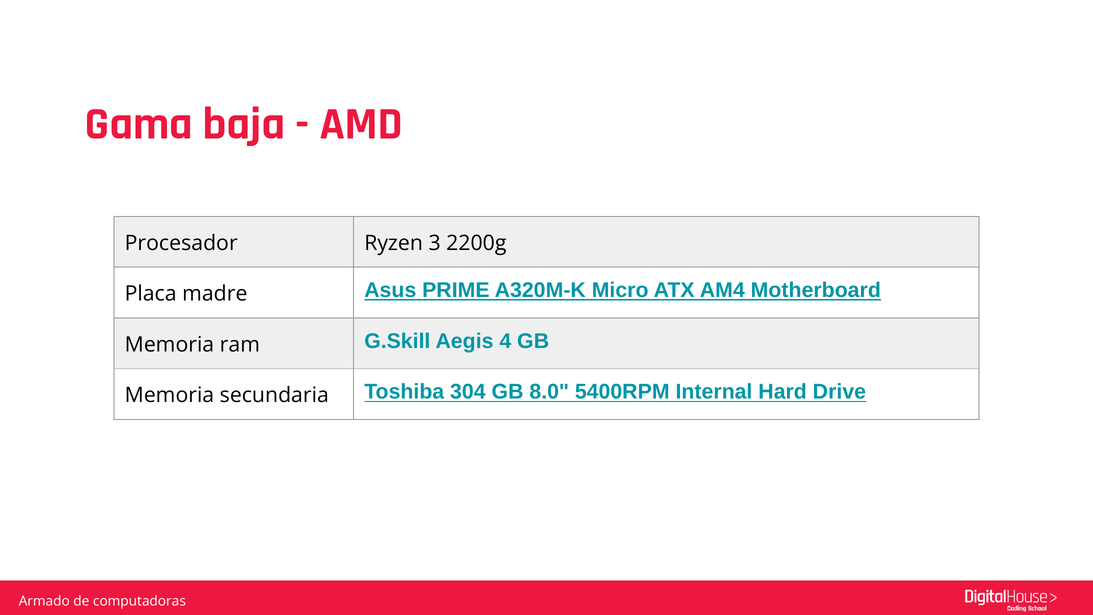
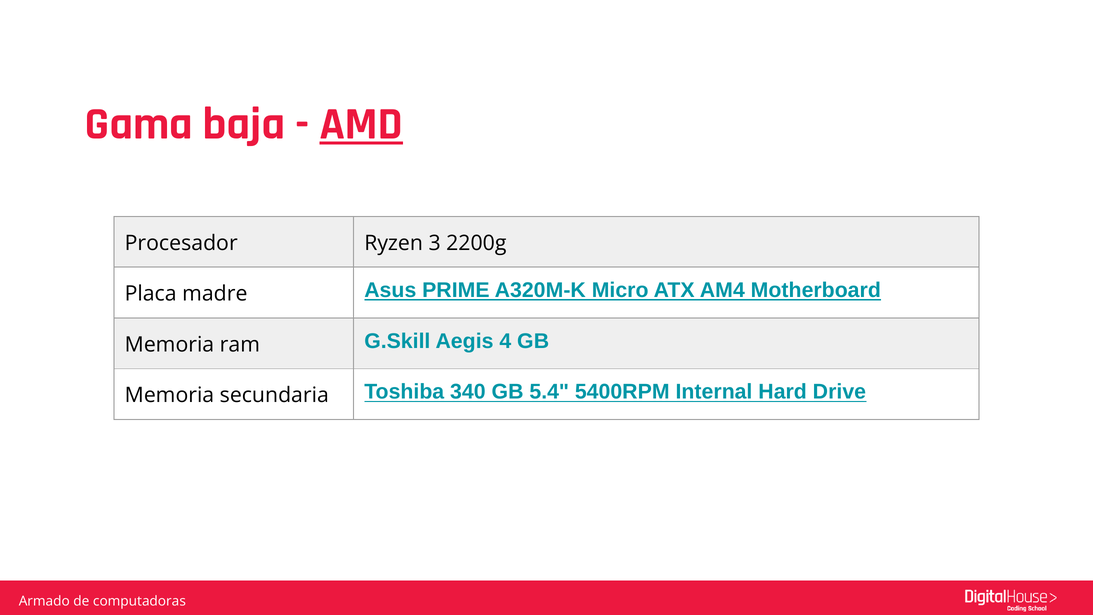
AMD underline: none -> present (361, 123)
304: 304 -> 340 (468, 392)
8.0: 8.0 -> 5.4 (549, 392)
